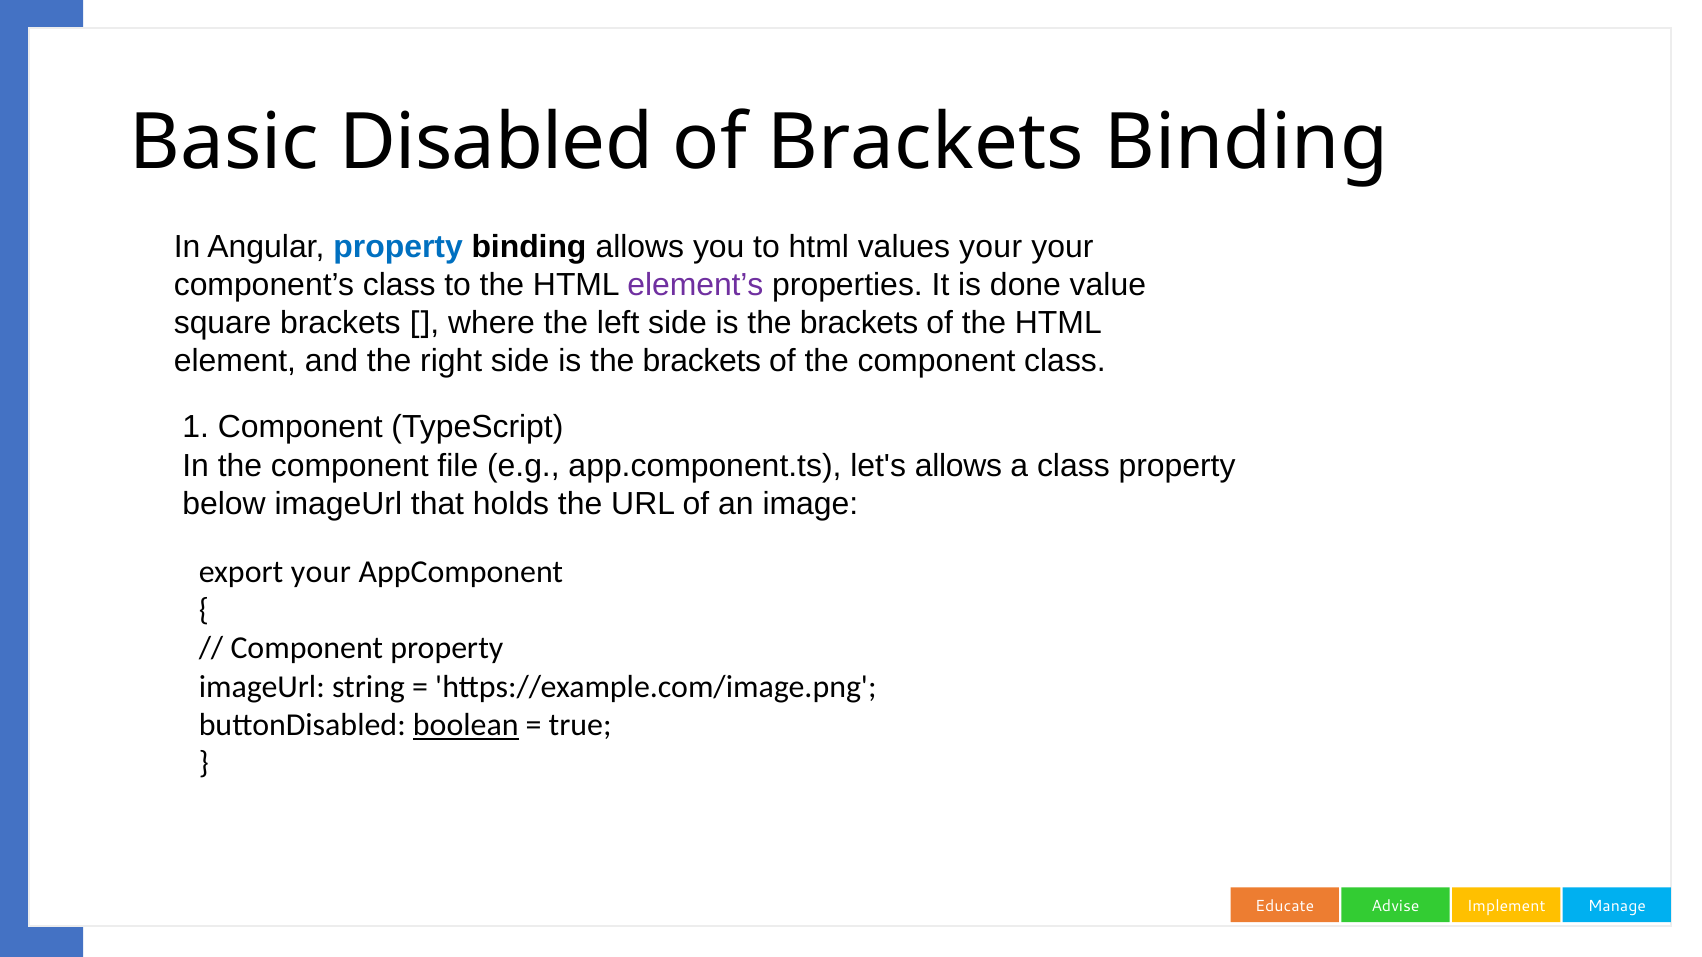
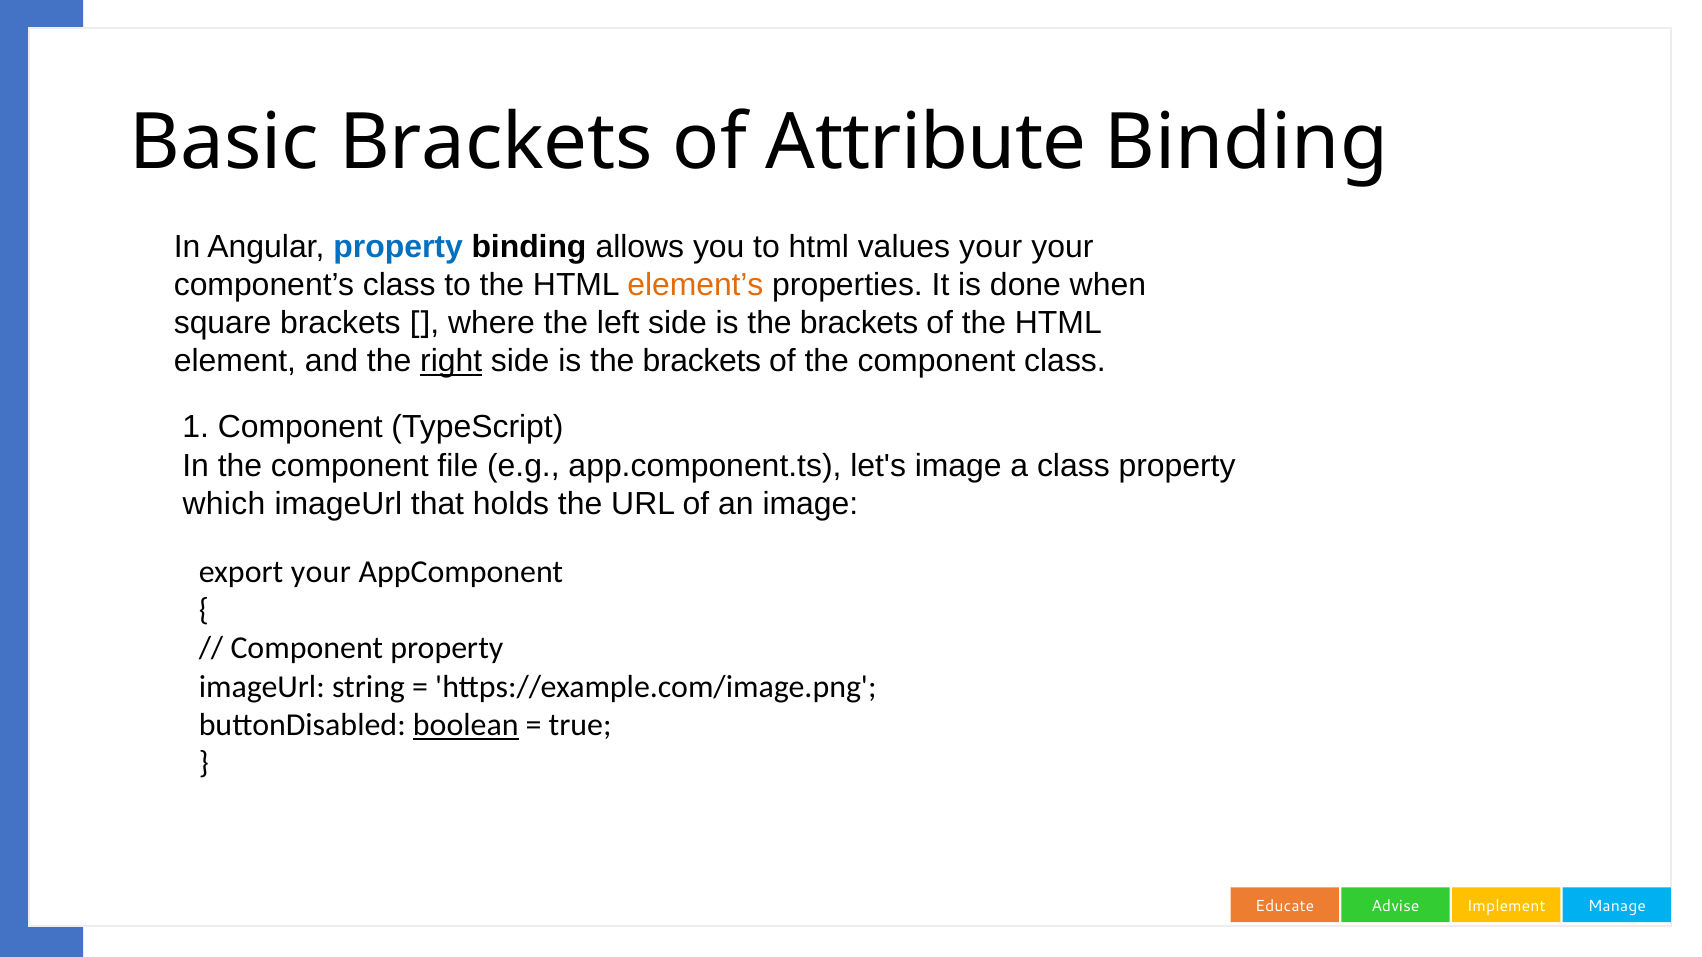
Basic Disabled: Disabled -> Brackets (496, 143)
of Brackets: Brackets -> Attribute (926, 143)
element’s colour: purple -> orange (695, 285)
value: value -> when (1108, 285)
right underline: none -> present (451, 362)
let's allows: allows -> image (958, 466)
below: below -> which (224, 504)
